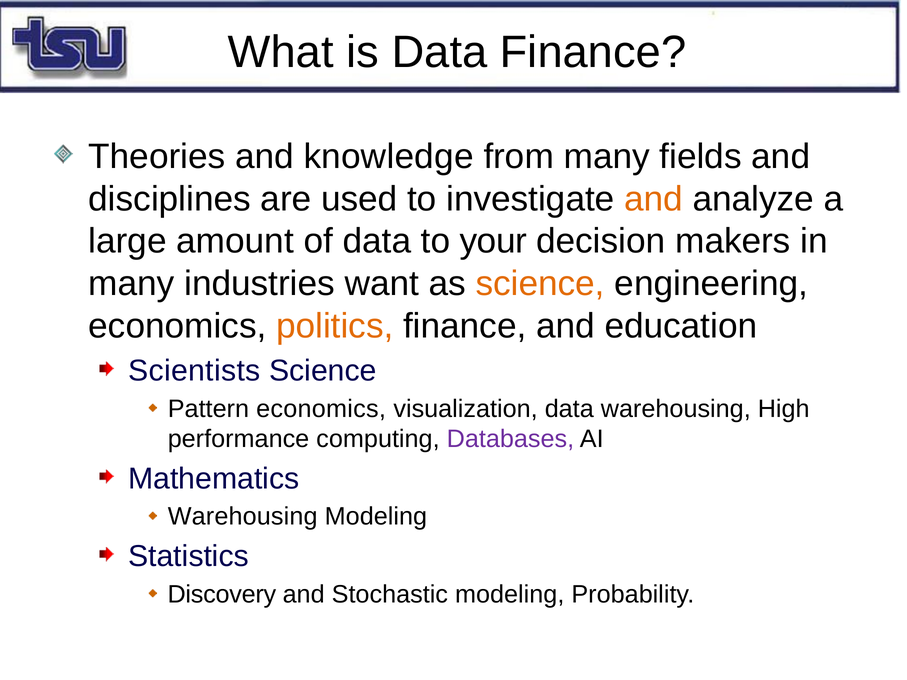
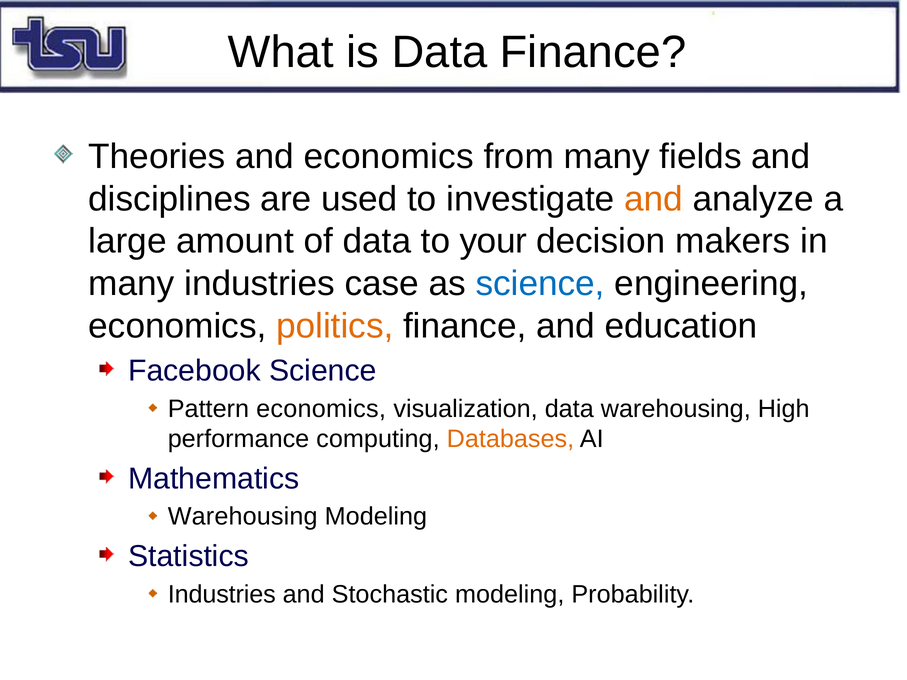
and knowledge: knowledge -> economics (389, 157)
want: want -> case (382, 284)
science colour: orange -> blue (540, 284)
Scientists: Scientists -> Facebook (194, 371)
Databases colour: purple -> orange (510, 439)
Discovery: Discovery -> Industries (222, 594)
